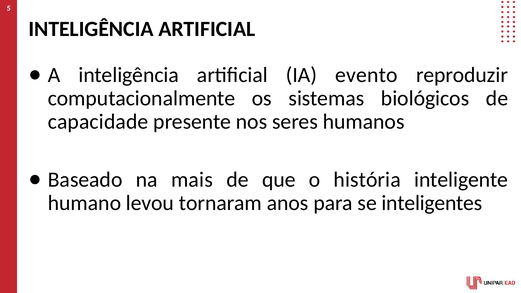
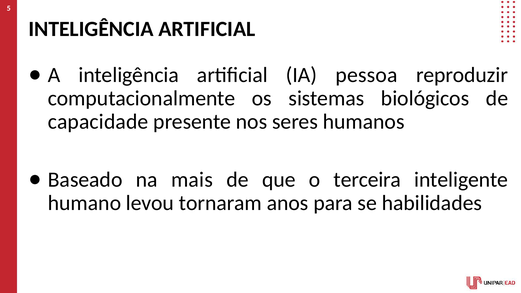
evento: evento -> pessoa (366, 75)
história: história -> terceira (367, 180)
inteligentes: inteligentes -> habilidades (432, 203)
